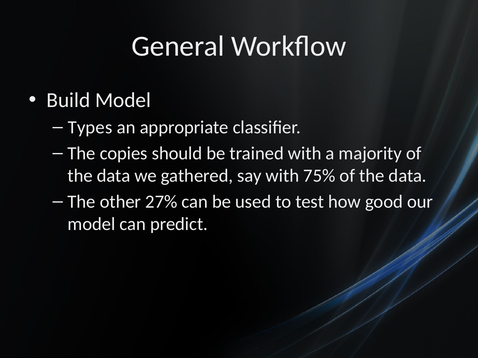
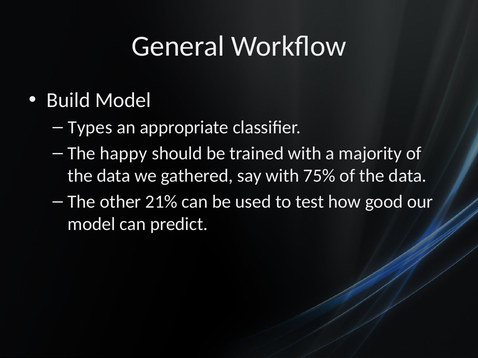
copies: copies -> happy (124, 154)
27%: 27% -> 21% (161, 202)
